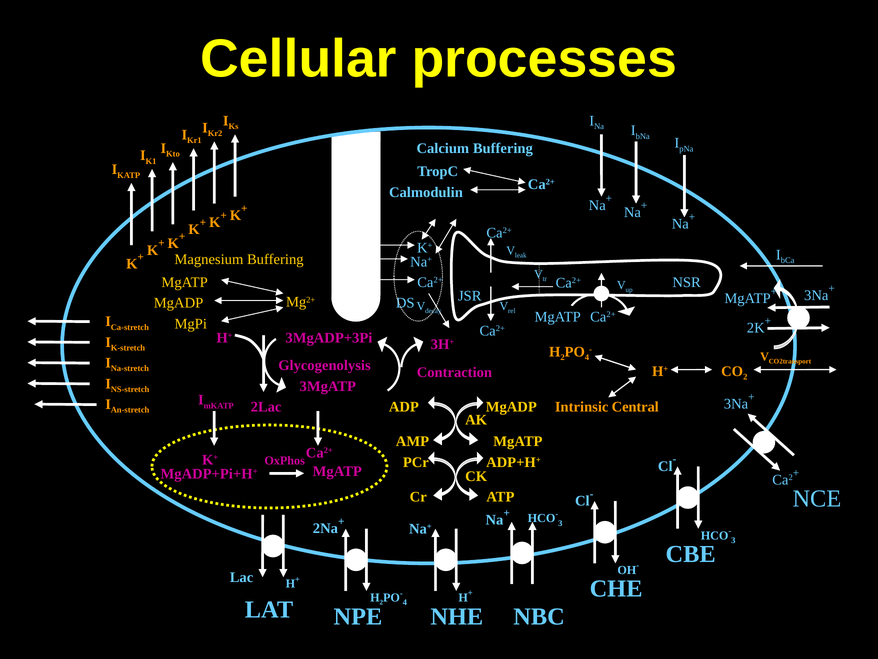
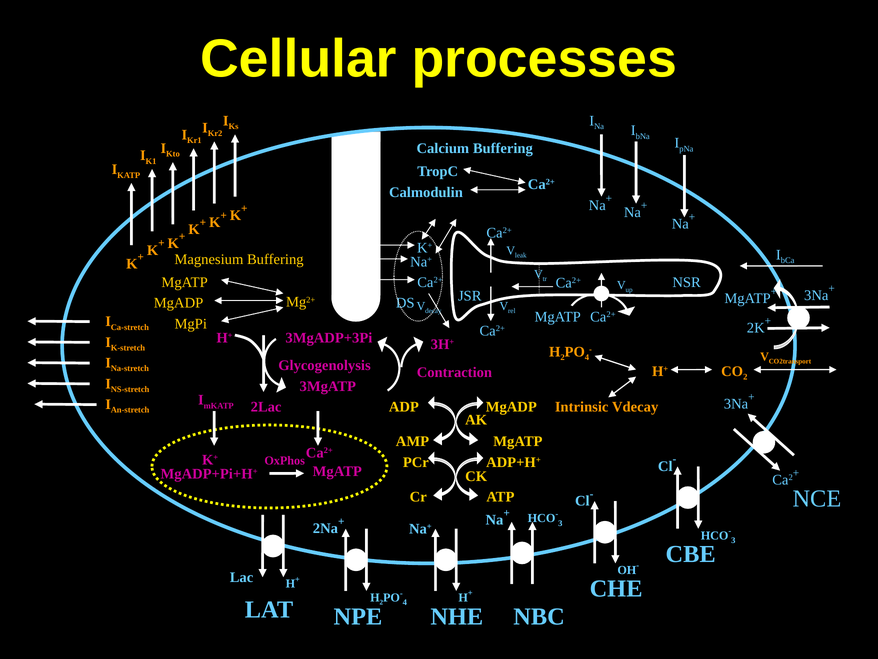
Central: Central -> Vdecay (635, 407)
